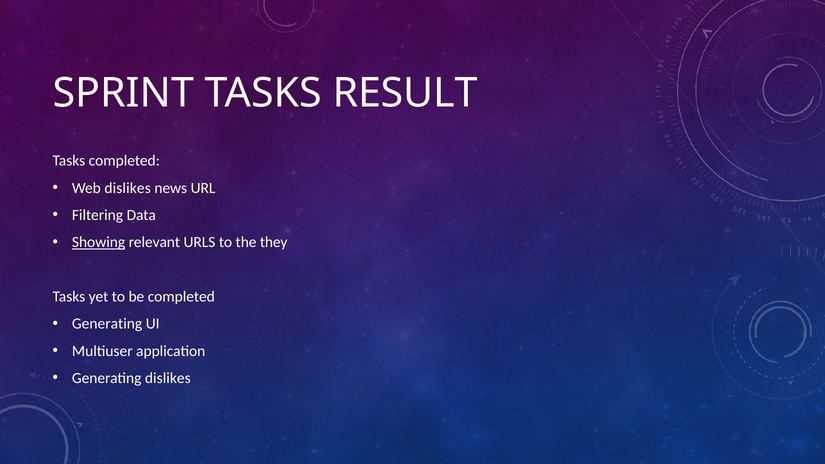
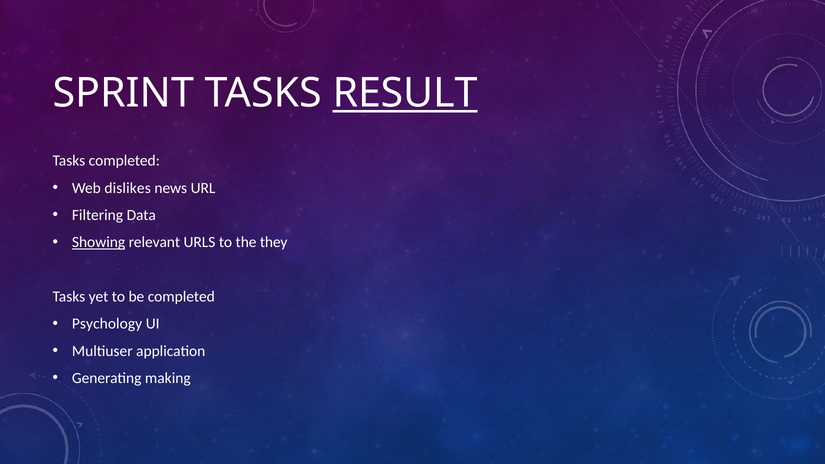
RESULT underline: none -> present (405, 93)
Generating: Generating -> Psychology (107, 324)
Generating dislikes: dislikes -> making (168, 378)
